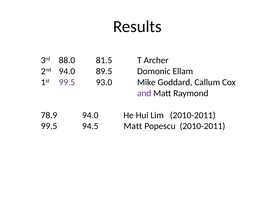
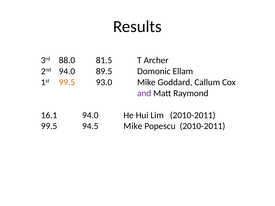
99.5 colour: purple -> orange (67, 82)
78.9: 78.9 -> 16.1 (49, 115)
94.5 Matt: Matt -> Mike (133, 126)
